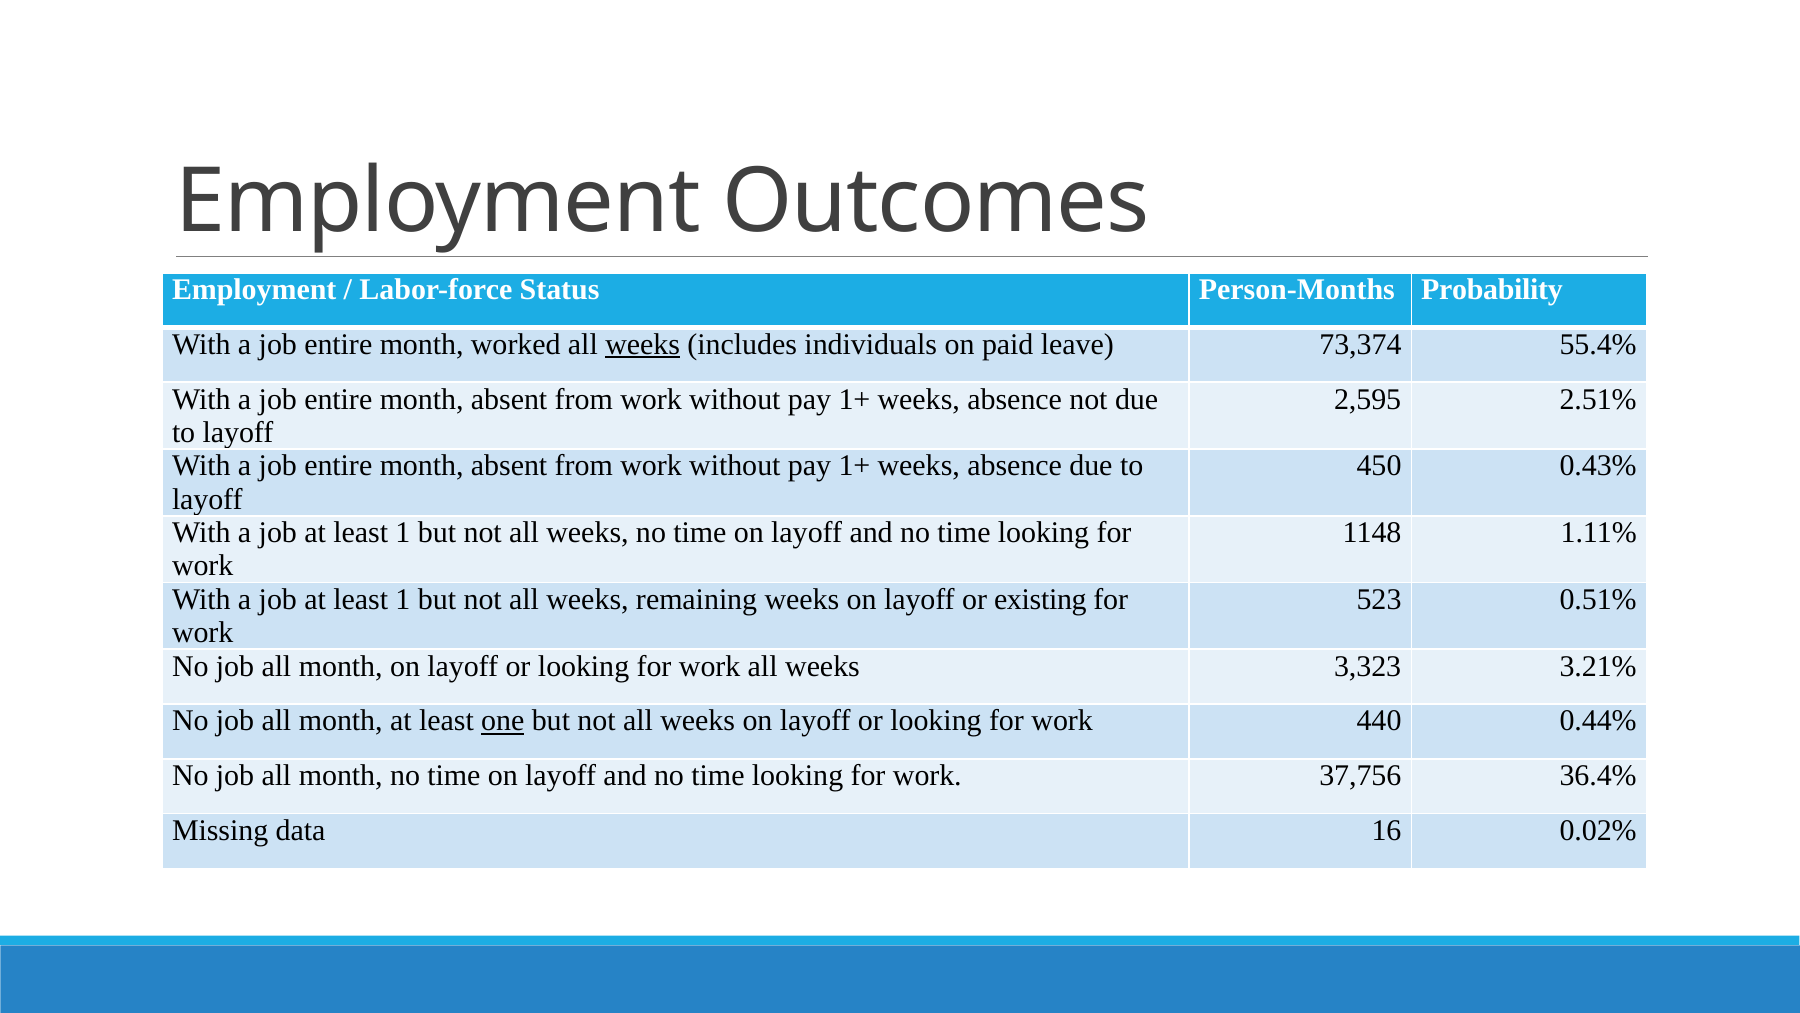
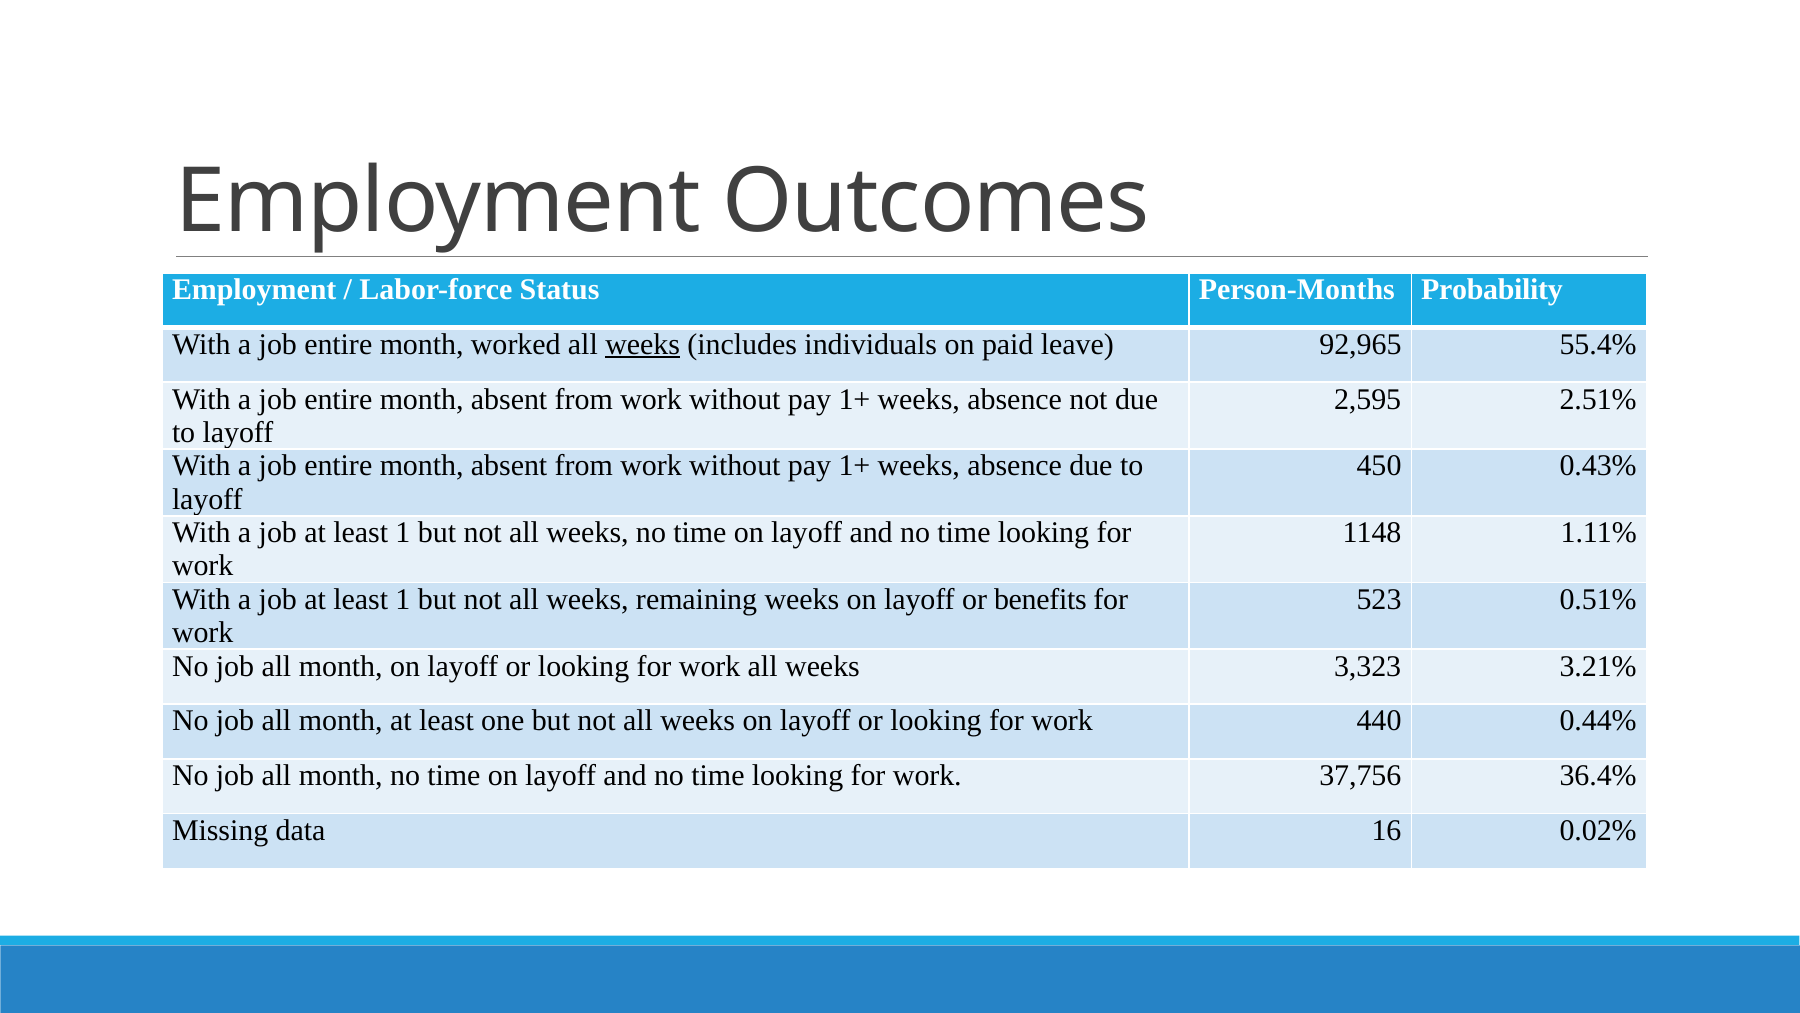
73,374: 73,374 -> 92,965 (1360, 344)
existing: existing -> benefits (1040, 599)
one underline: present -> none (503, 721)
